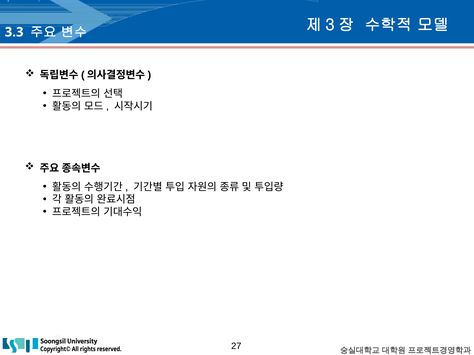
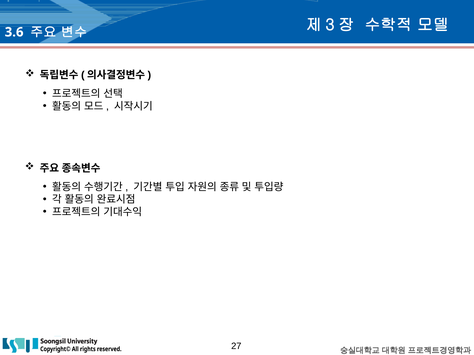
3.3: 3.3 -> 3.6 (14, 32)
